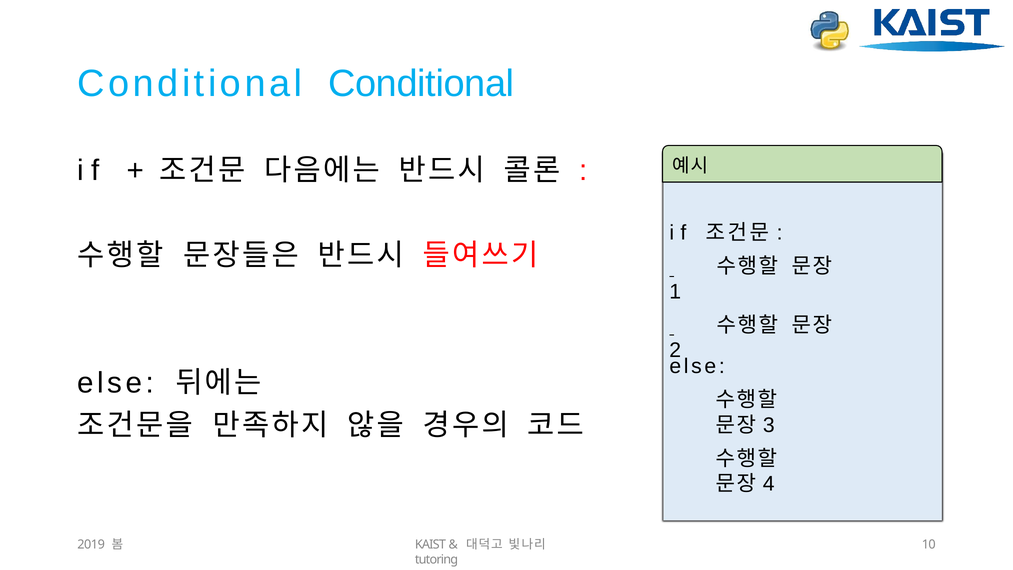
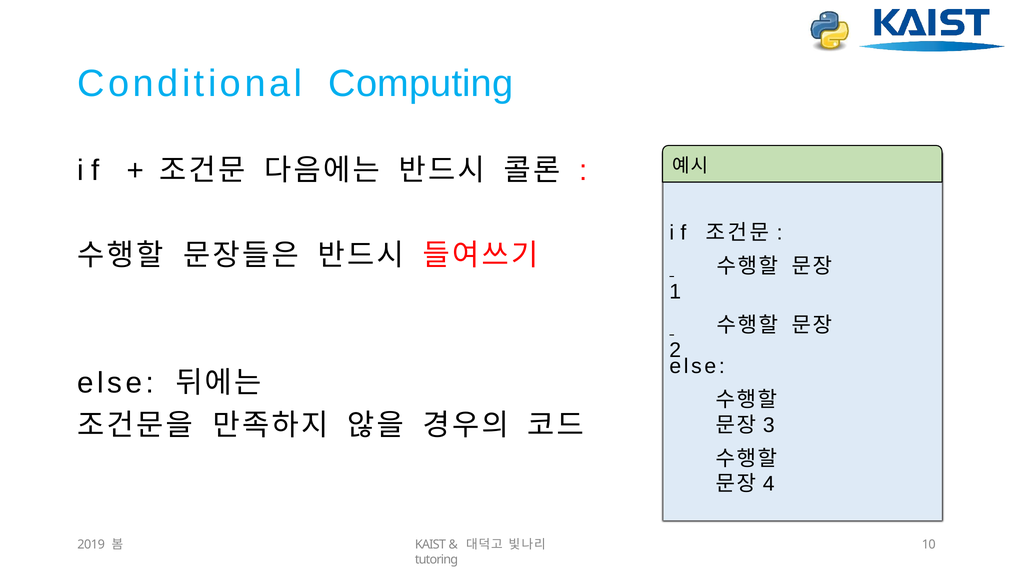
Conditional Conditional: Conditional -> Computing (421, 84)
